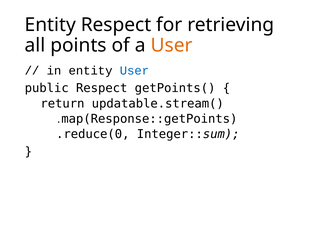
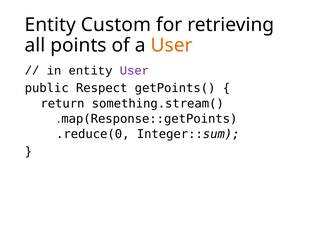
Entity Respect: Respect -> Custom (116, 25)
User colour: blue -> purple (134, 71)
updatable.stream(: updatable.stream( -> something.stream( (158, 104)
